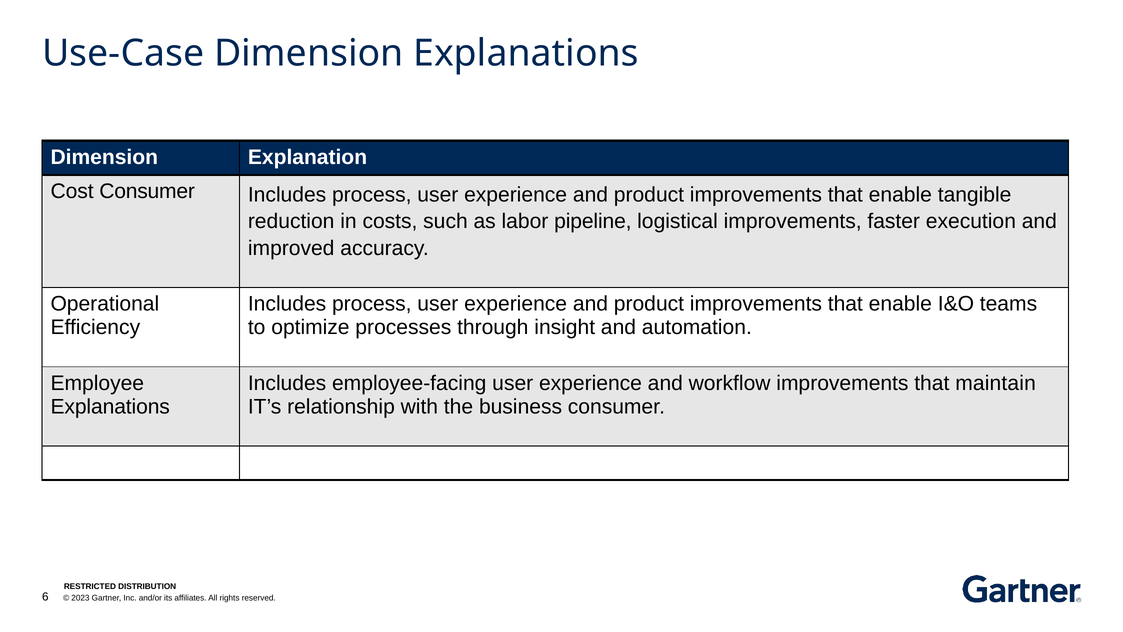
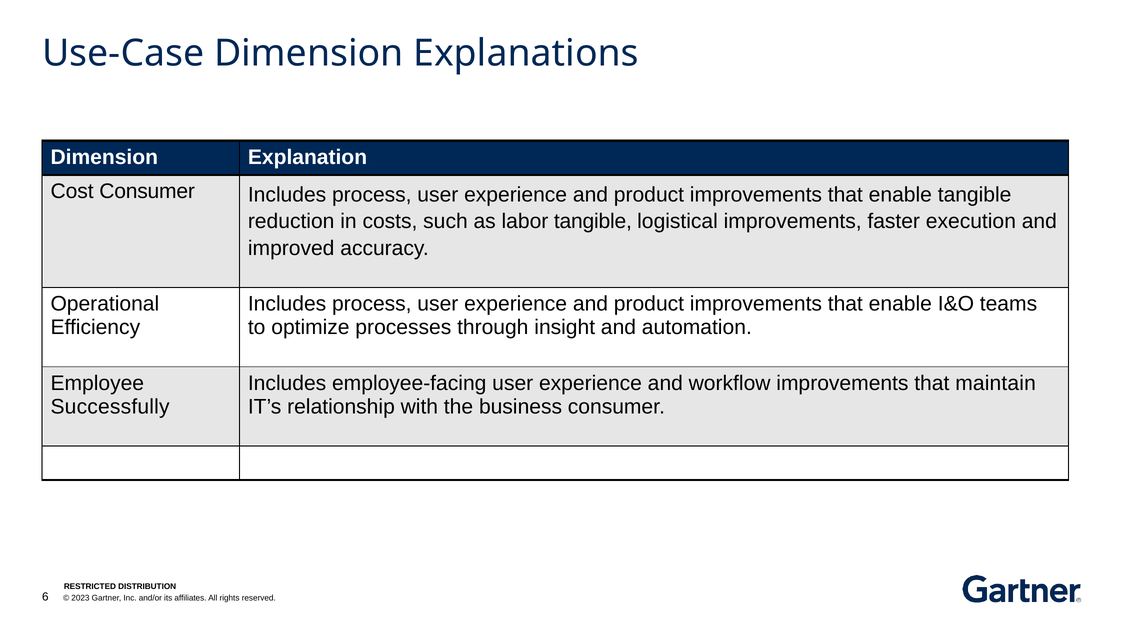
labor pipeline: pipeline -> tangible (593, 221)
Explanations: Explanations -> Successfully (110, 407)
